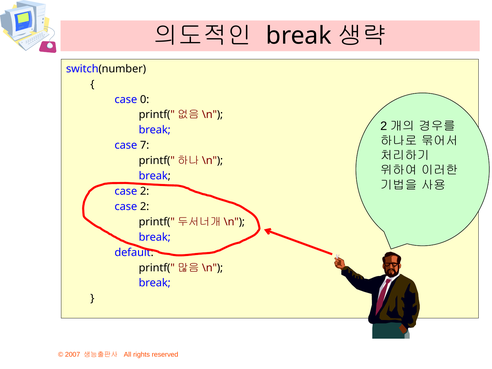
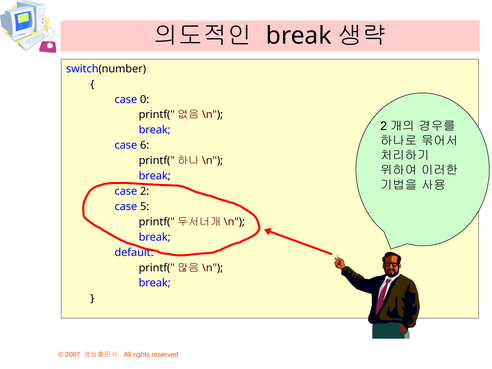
7: 7 -> 6 (145, 145)
2: 2 -> 5 (145, 207)
